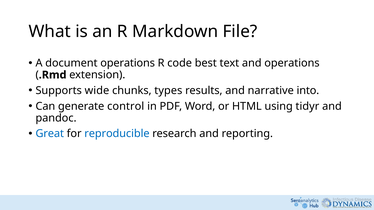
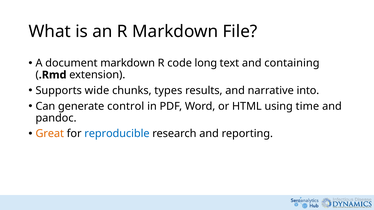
document operations: operations -> markdown (128, 63)
best: best -> long (206, 63)
and operations: operations -> containing (292, 63)
tidyr: tidyr -> time (307, 106)
Great colour: blue -> orange (50, 134)
